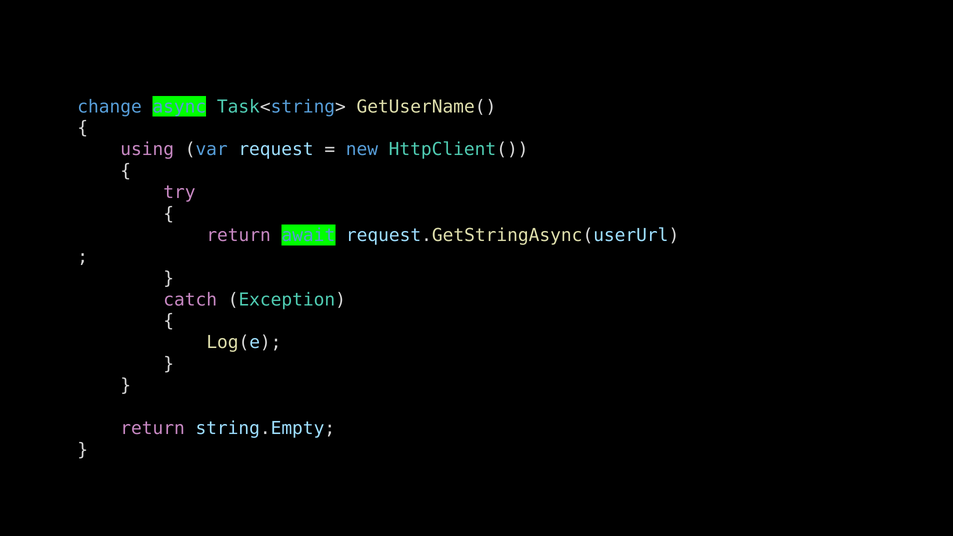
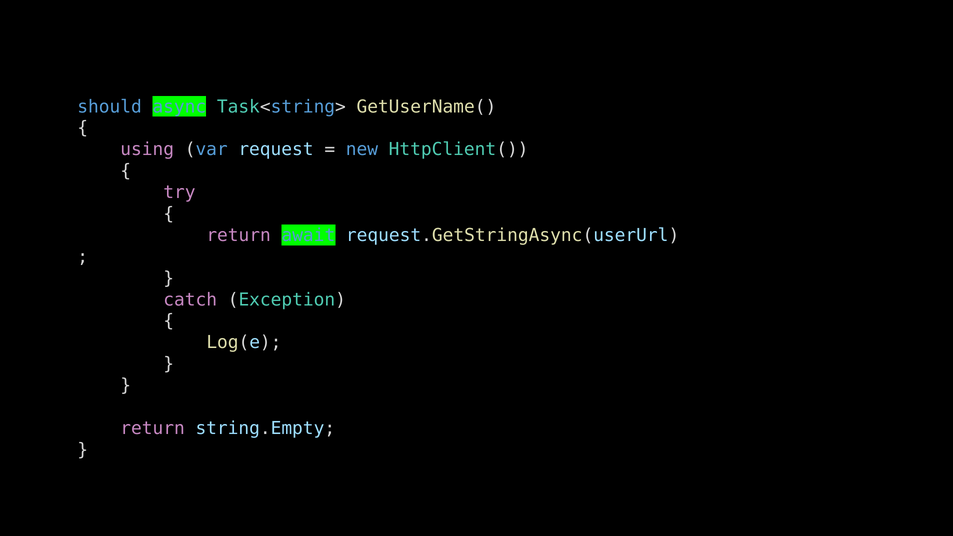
change: change -> should (110, 107)
